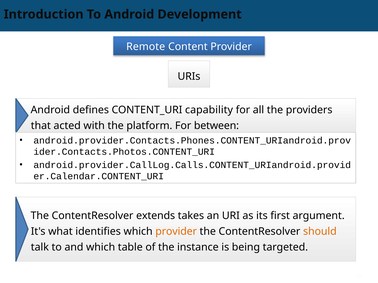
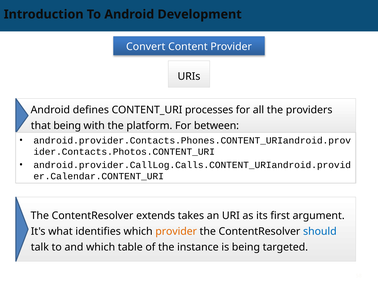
Remote: Remote -> Convert (146, 47)
capability: capability -> processes (209, 110)
that acted: acted -> being (67, 126)
should colour: orange -> blue (320, 232)
